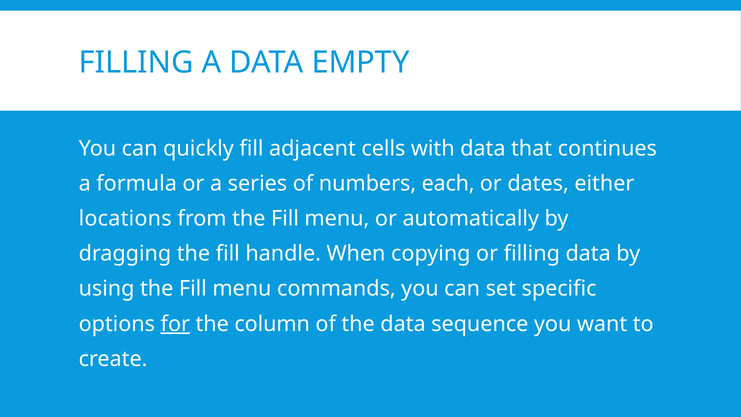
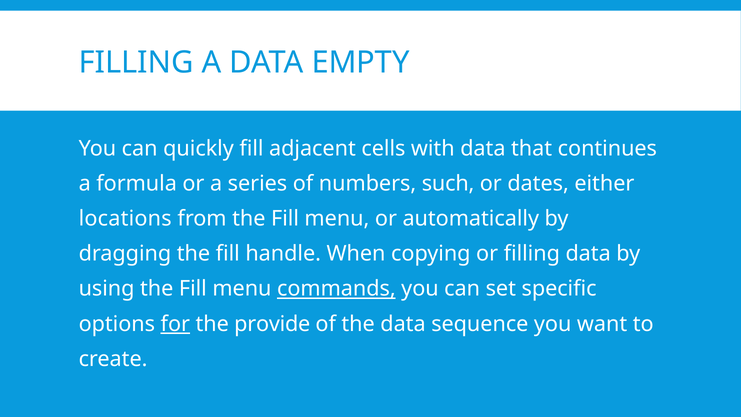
each: each -> such (448, 184)
commands underline: none -> present (336, 289)
column: column -> provide (272, 324)
